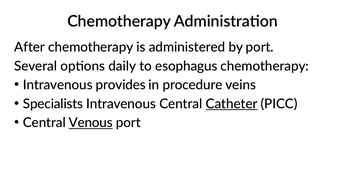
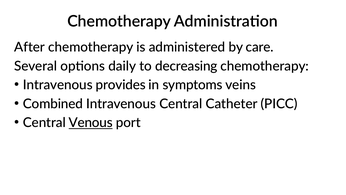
by port: port -> care (260, 47)
esophagus: esophagus -> decreasing (186, 66)
procedure: procedure -> symptoms (193, 85)
Specialists: Specialists -> Combined (53, 104)
Catheter underline: present -> none (232, 104)
